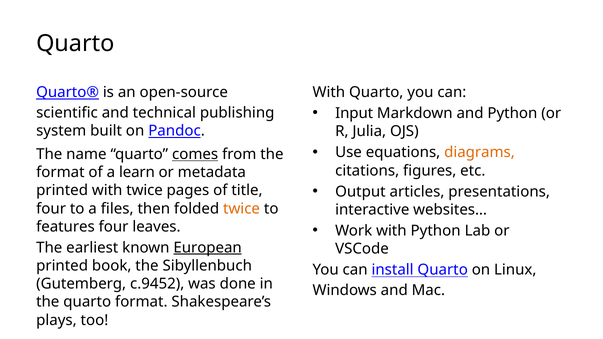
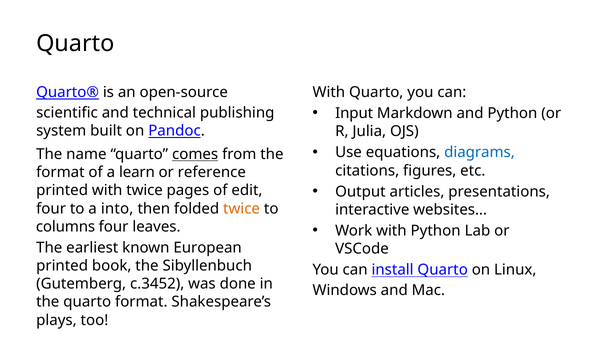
diagrams colour: orange -> blue (480, 153)
metadata: metadata -> reference (212, 172)
title: title -> edit (247, 191)
files: files -> into (117, 209)
features: features -> columns (66, 227)
European underline: present -> none (208, 248)
c.9452: c.9452 -> c.3452 (157, 284)
